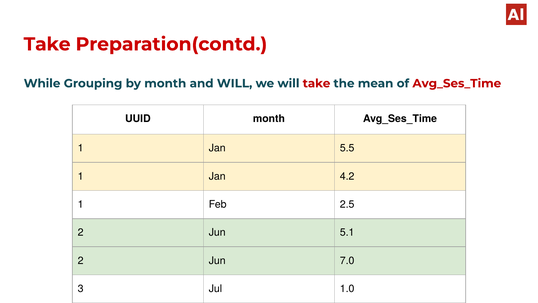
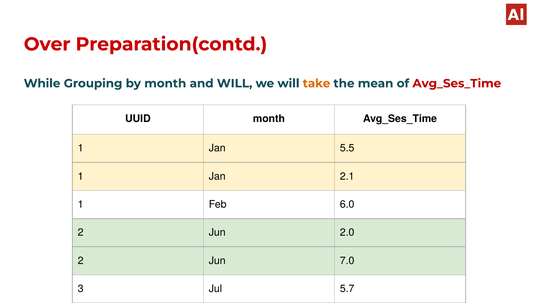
Take: Take -> Over (47, 44)
take colour: red -> orange (317, 83)
4.2: 4.2 -> 2.1 (347, 176)
2.5: 2.5 -> 6.0 (347, 204)
5.1: 5.1 -> 2.0 (347, 232)
1.0: 1.0 -> 5.7 (347, 288)
